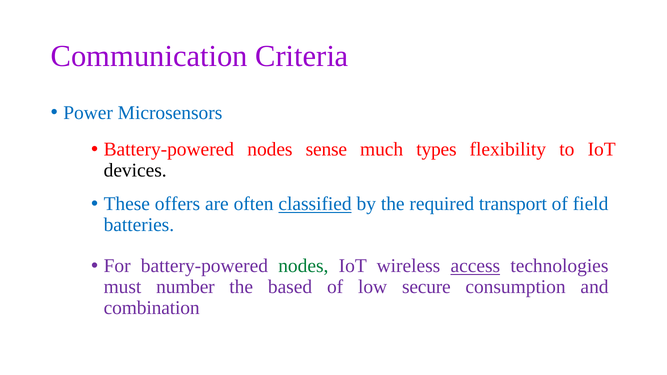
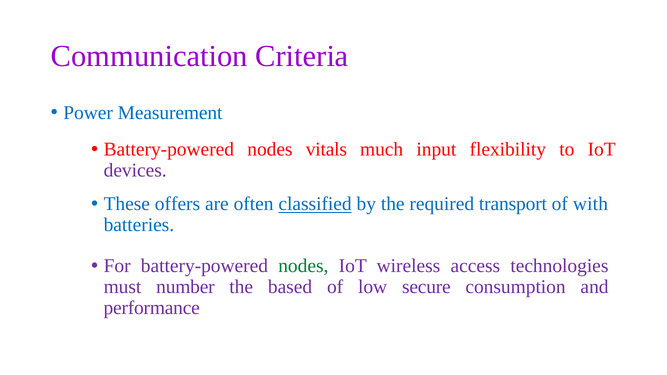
Microsensors: Microsensors -> Measurement (170, 113)
sense: sense -> vitals (326, 150)
types: types -> input (436, 150)
devices colour: black -> purple (135, 171)
field: field -> with (590, 204)
access underline: present -> none (475, 266)
combination: combination -> performance (152, 308)
